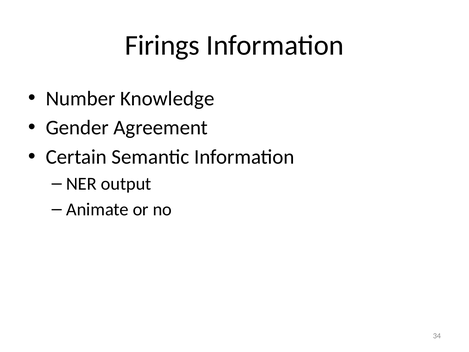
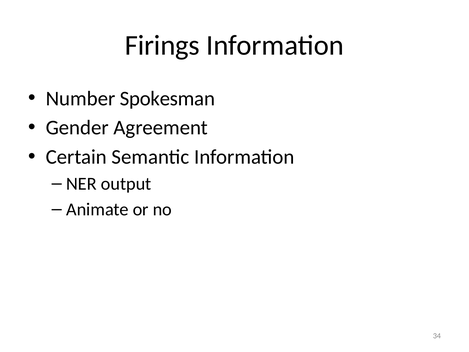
Knowledge: Knowledge -> Spokesman (167, 98)
